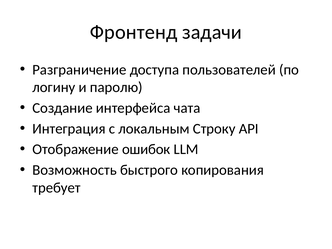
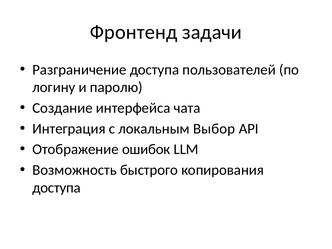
Строку: Строку -> Выбор (214, 129)
требует: требует -> доступа (57, 188)
